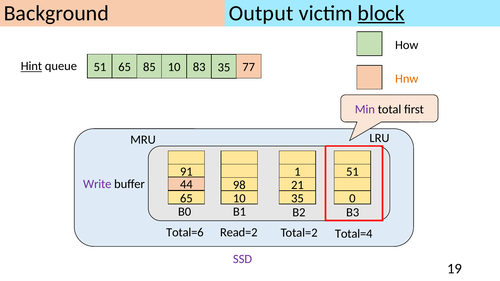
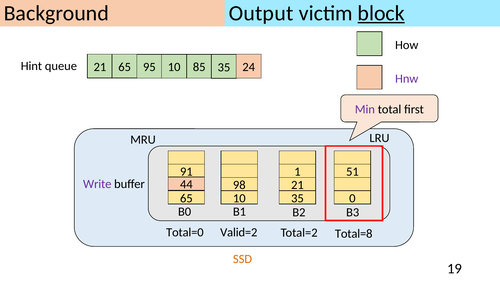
Hint underline: present -> none (31, 66)
queue 51: 51 -> 21 (100, 67)
85: 85 -> 95 (149, 67)
83: 83 -> 85 (199, 67)
77: 77 -> 24 (249, 67)
Hnw colour: orange -> purple (407, 79)
Read=2: Read=2 -> Valid=2 (239, 233)
Total=4: Total=4 -> Total=8 (354, 234)
Total=6: Total=6 -> Total=0 (185, 233)
SSD colour: purple -> orange (243, 259)
